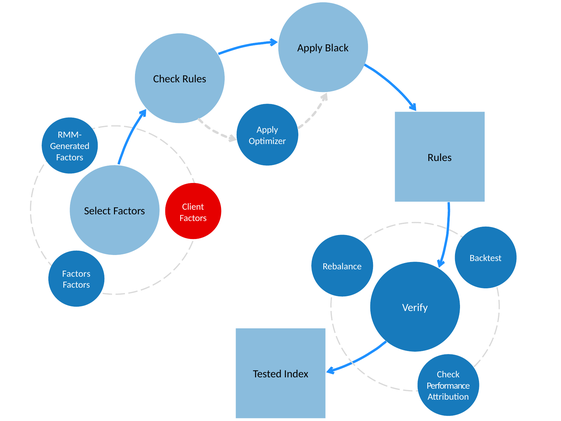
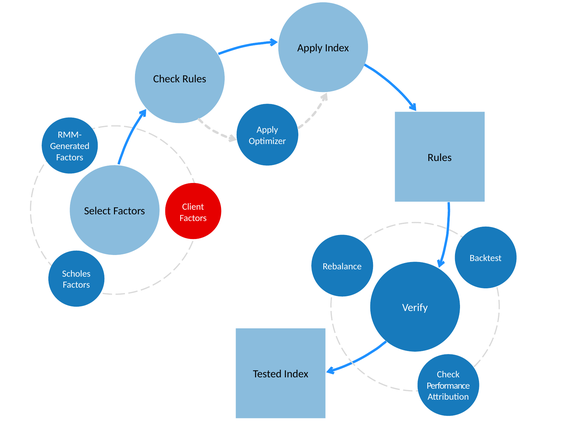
Apply Black: Black -> Index (337, 48)
Factors: Factors -> Scholes (76, 273)
